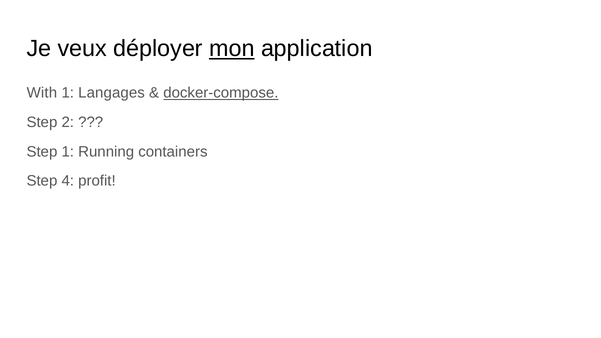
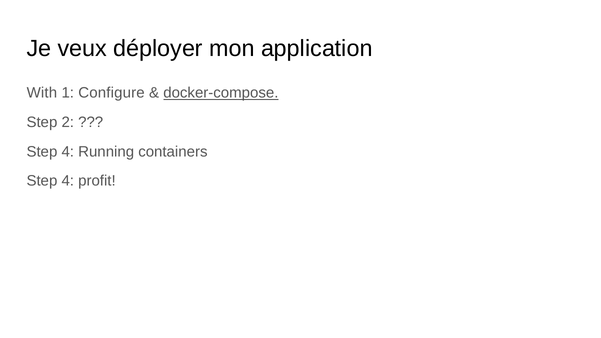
mon underline: present -> none (232, 49)
Langages: Langages -> Configure (112, 93)
1: 1 -> 4 (68, 152)
